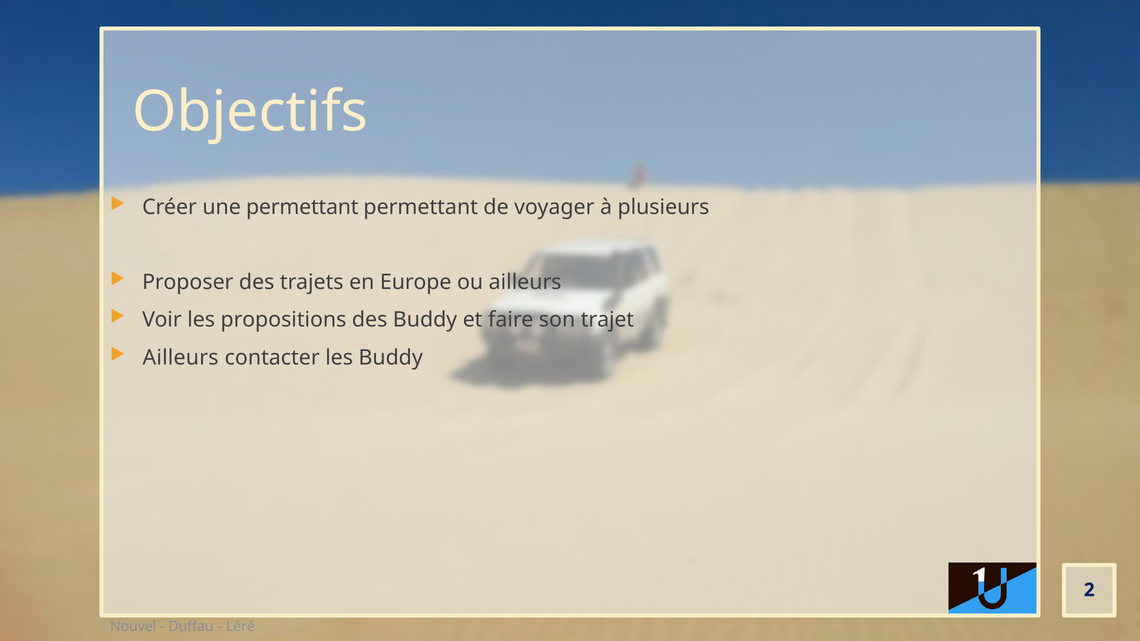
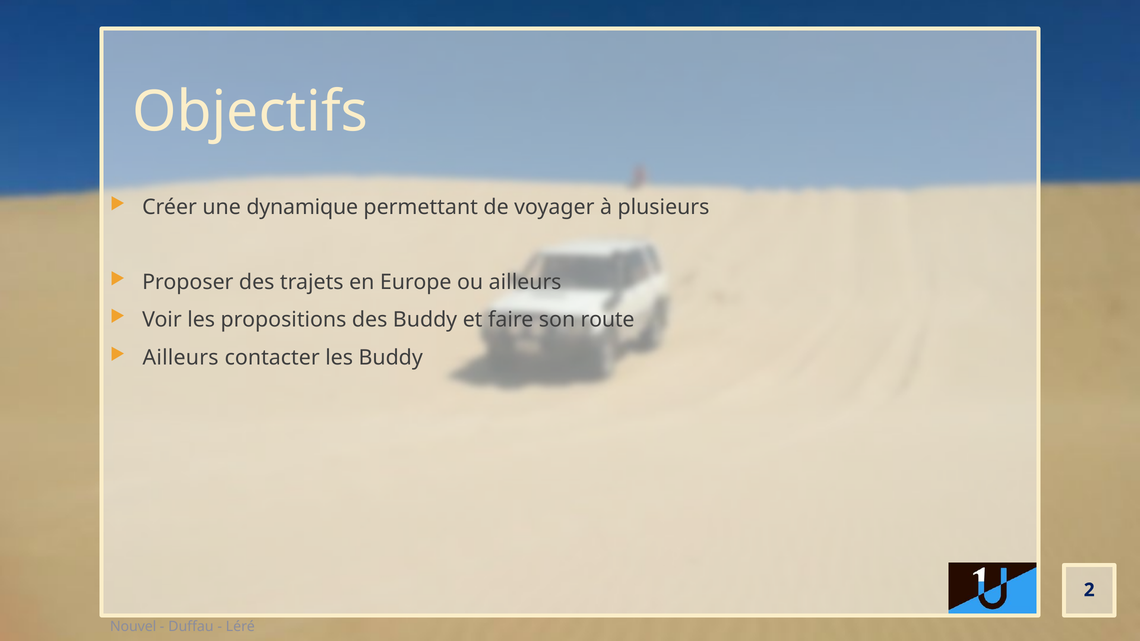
une permettant: permettant -> dynamique (302, 207)
trajet: trajet -> route (607, 320)
